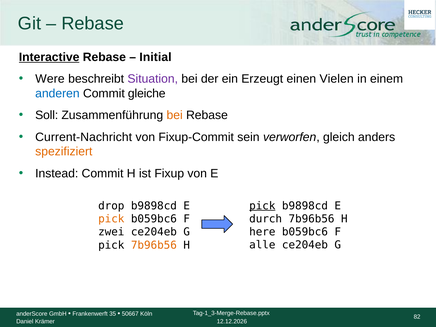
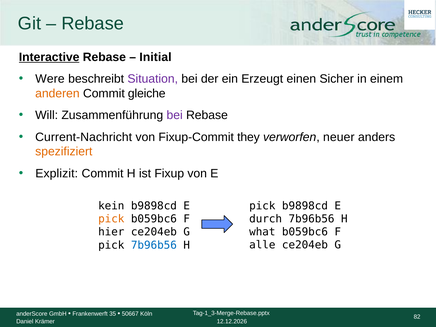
Vielen: Vielen -> Sicher (337, 79)
anderen colour: blue -> orange (57, 93)
Soll: Soll -> Will (47, 115)
bei colour: orange -> purple (175, 115)
sein: sein -> they (248, 137)
gleich: gleich -> neuer (339, 137)
Instead: Instead -> Explizit (57, 173)
pick underline: present -> none (262, 206)
drop: drop -> kein (111, 206)
here: here -> what (262, 232)
zwei: zwei -> hier (111, 232)
7b96b56 colour: orange -> blue (154, 245)
